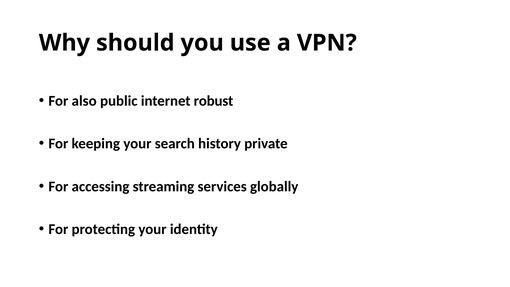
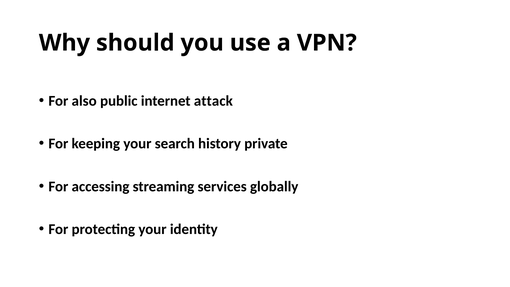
robust: robust -> attack (213, 101)
